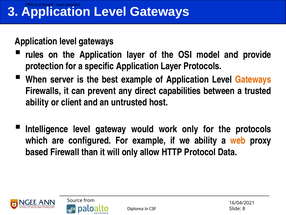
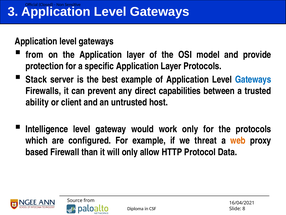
rules: rules -> from (34, 55)
When: When -> Stack (36, 79)
Gateways colour: orange -> blue (253, 79)
we ability: ability -> threat (206, 140)
